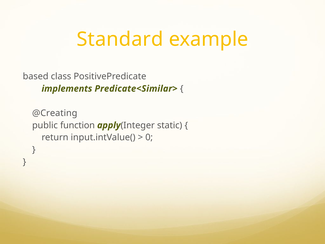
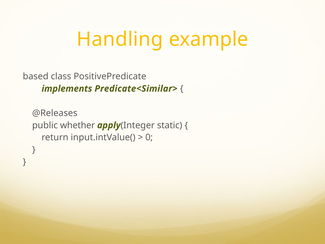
Standard: Standard -> Handling (120, 39)
@Creating: @Creating -> @Releases (55, 113)
function: function -> whether (78, 125)
